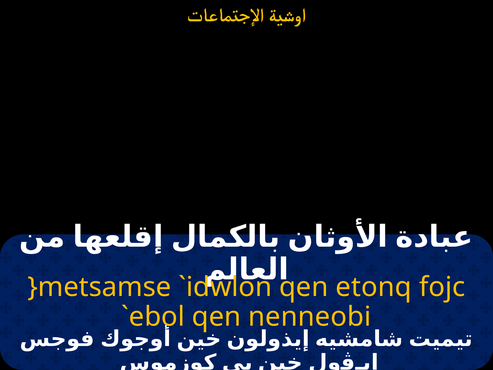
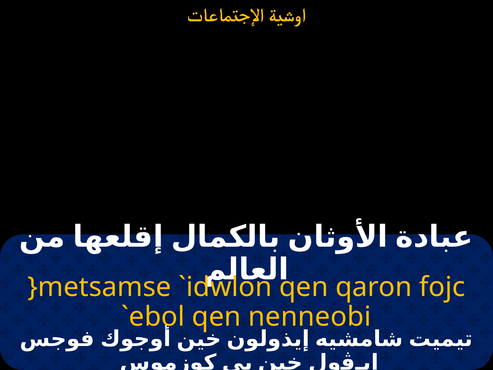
etonq: etonq -> qaron (374, 287)
